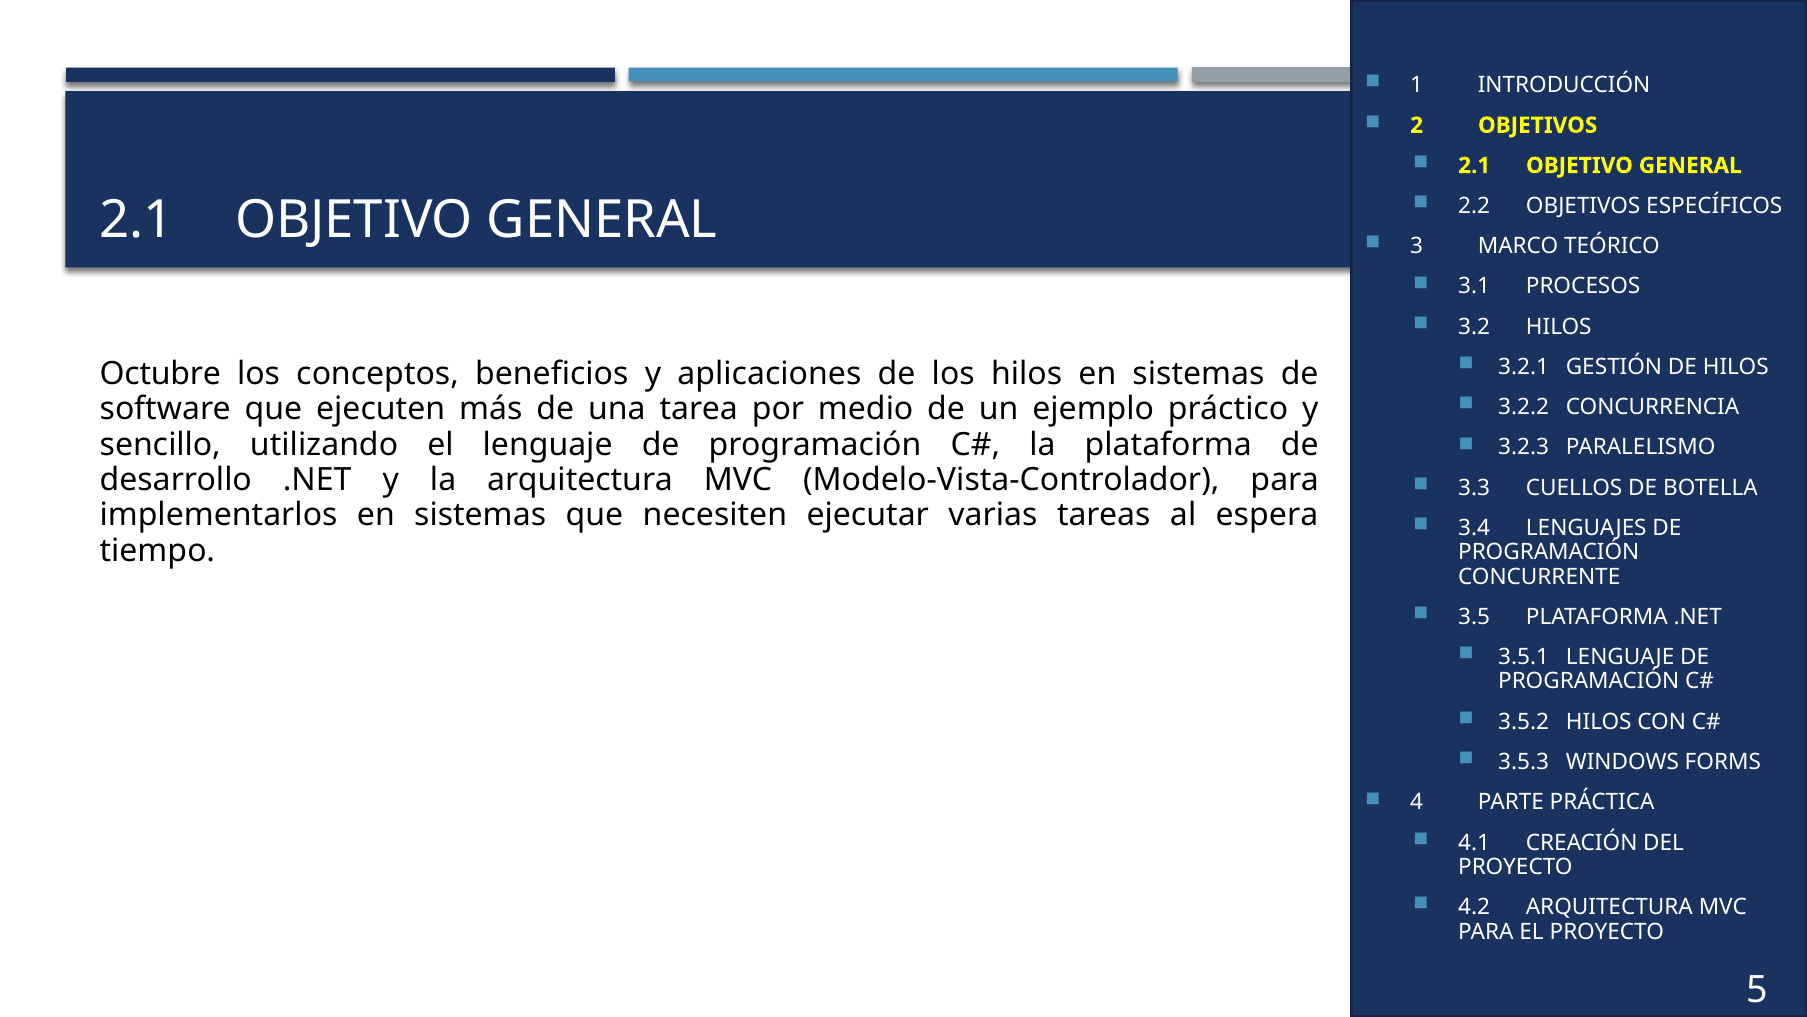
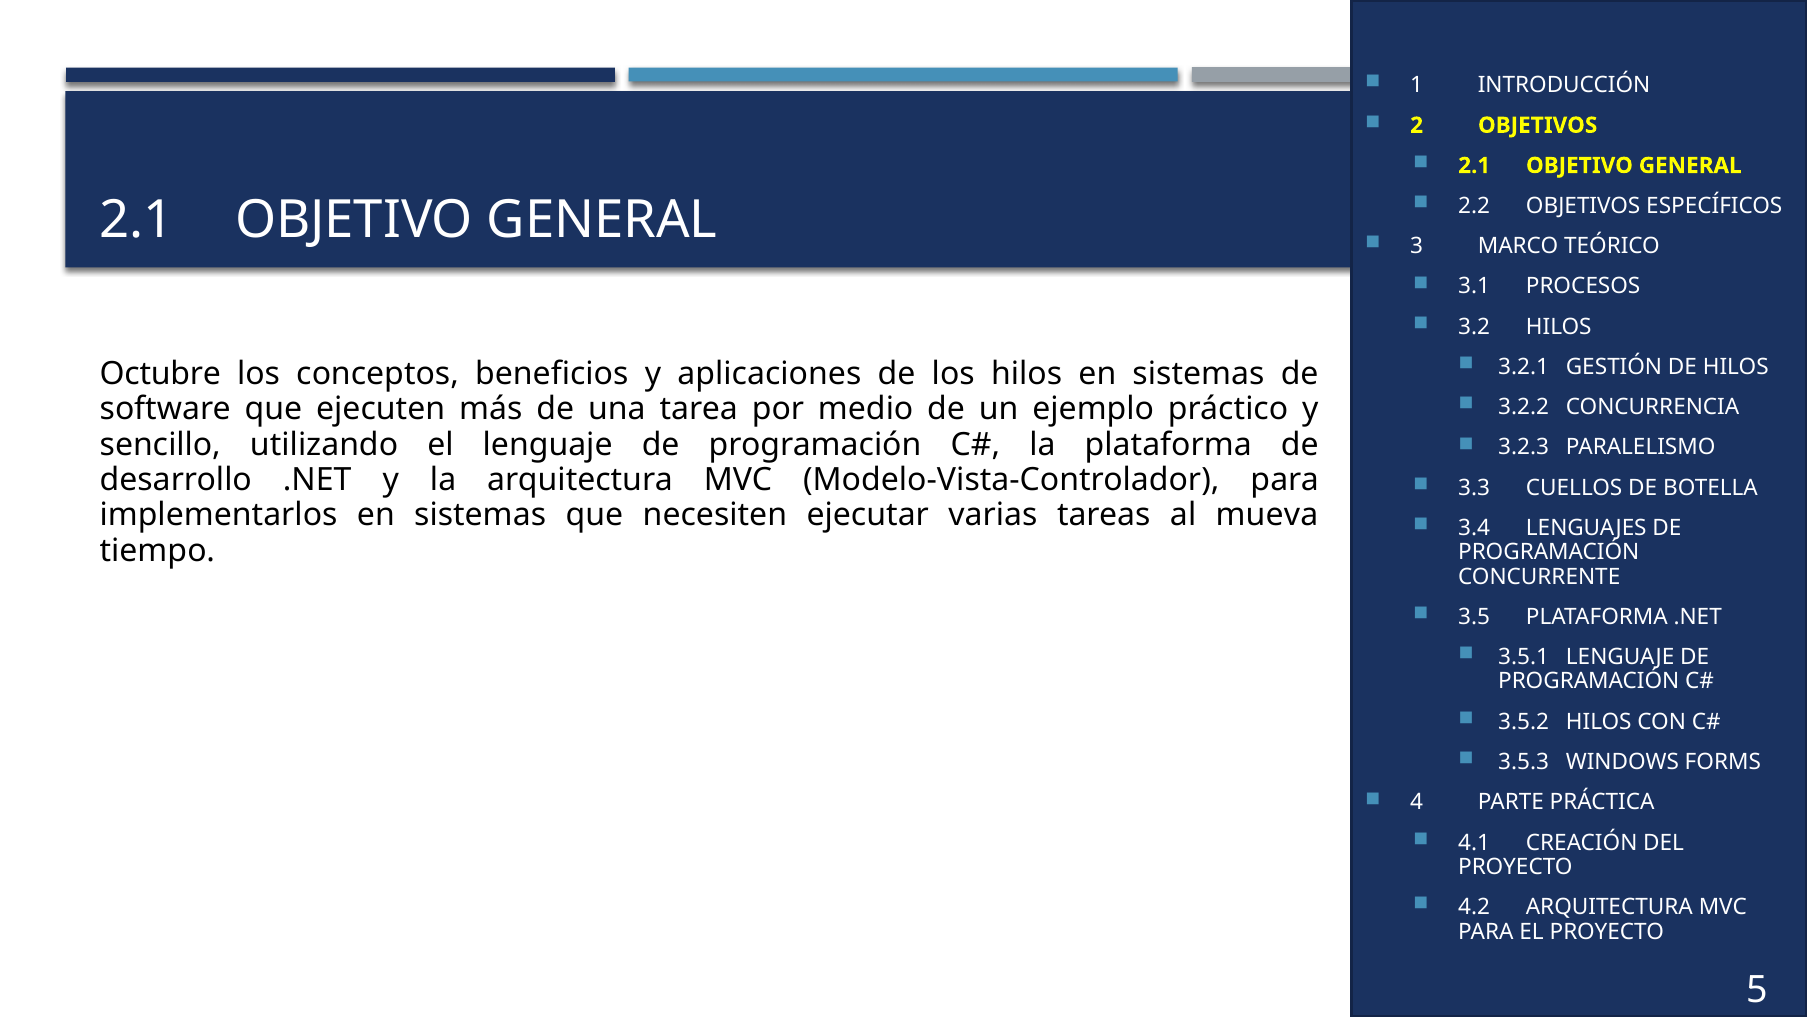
espera: espera -> mueva (1267, 515)
